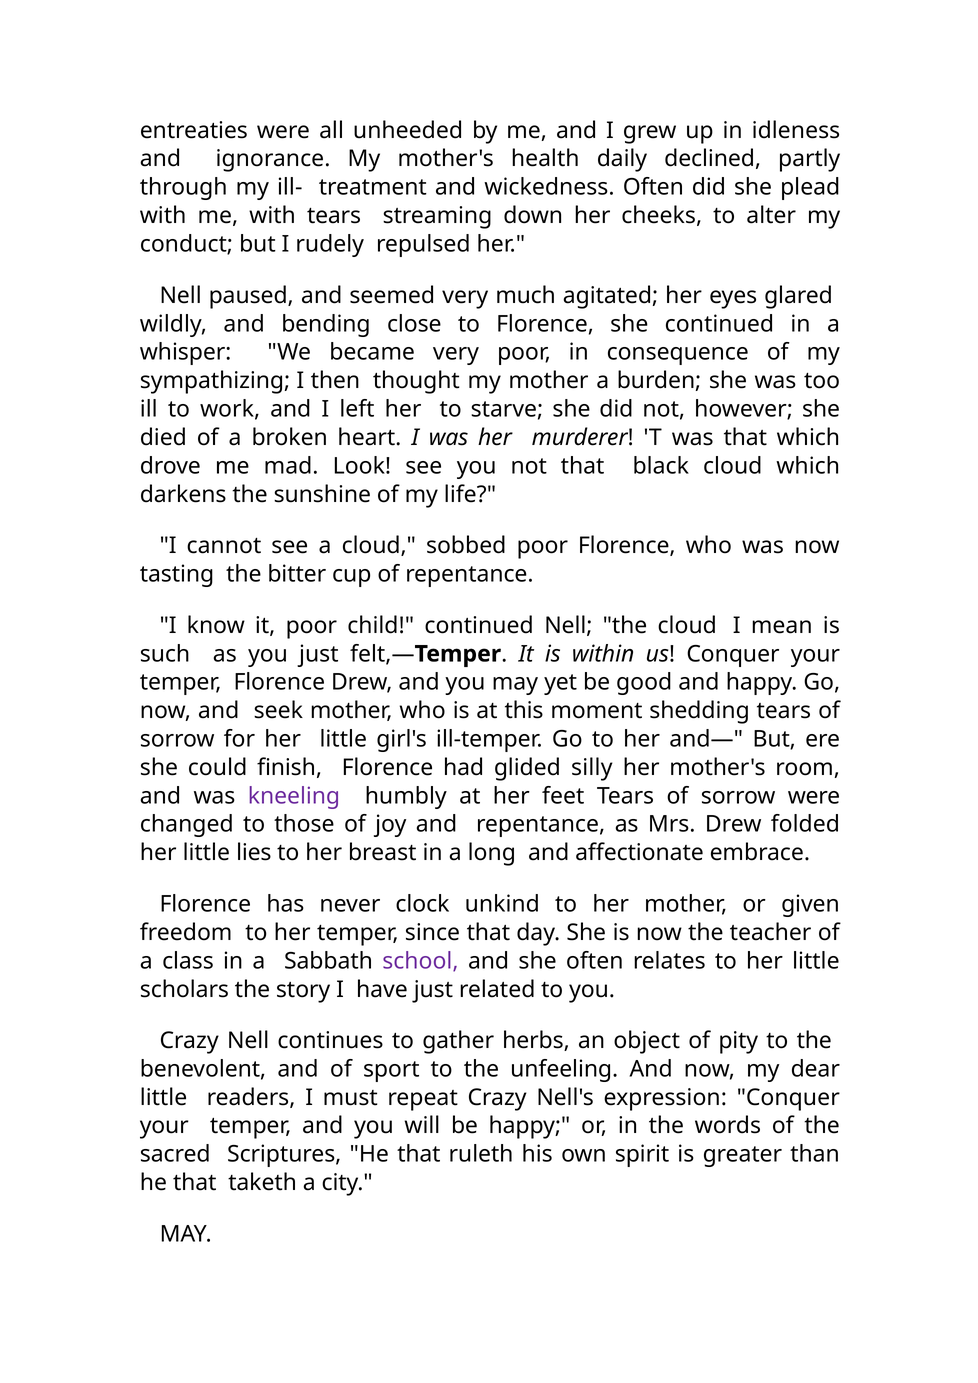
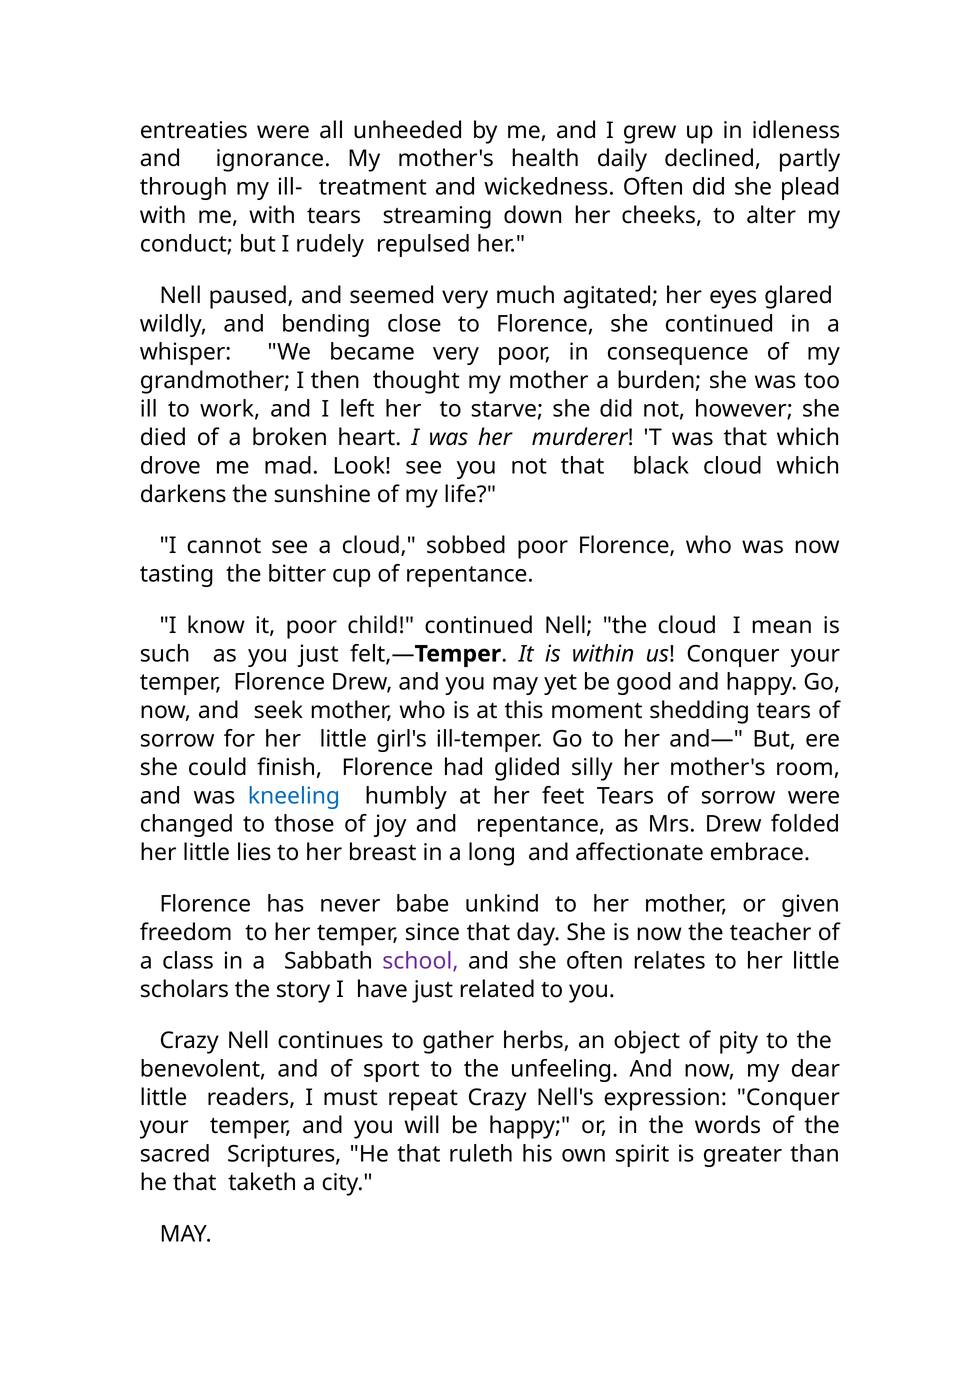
sympathizing: sympathizing -> grandmother (215, 381)
kneeling colour: purple -> blue (294, 797)
clock: clock -> babe (422, 905)
